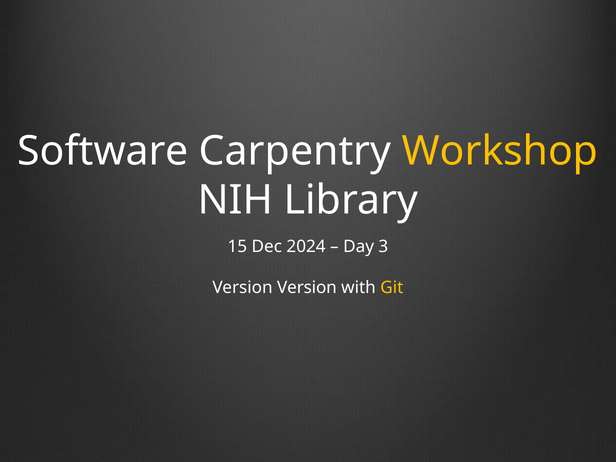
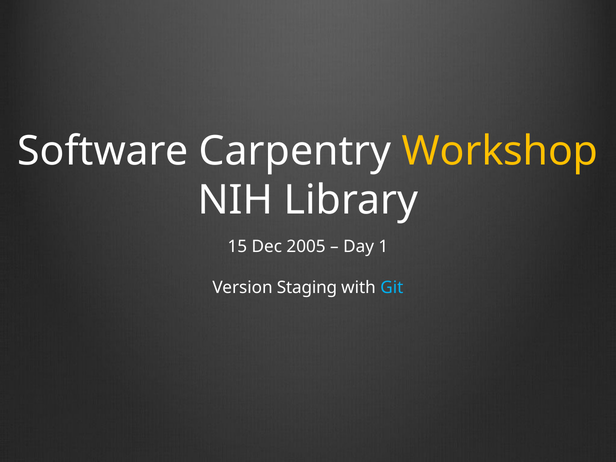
2024: 2024 -> 2005 (306, 246)
3: 3 -> 1 (383, 246)
Version Version: Version -> Staging (307, 287)
Git colour: yellow -> light blue (392, 287)
